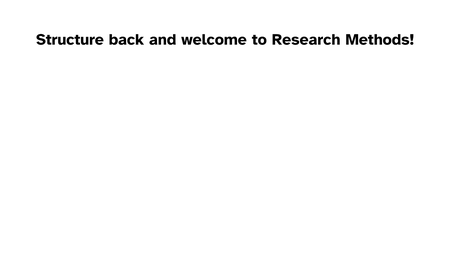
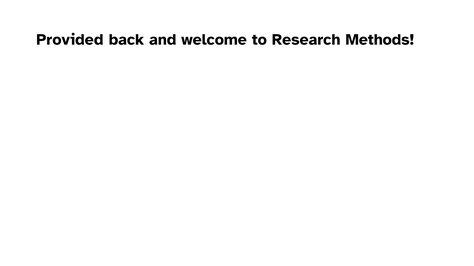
Structure: Structure -> Provided (70, 40)
